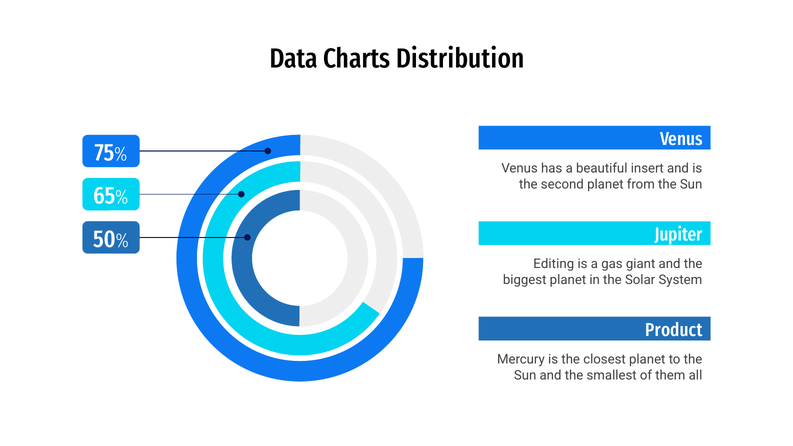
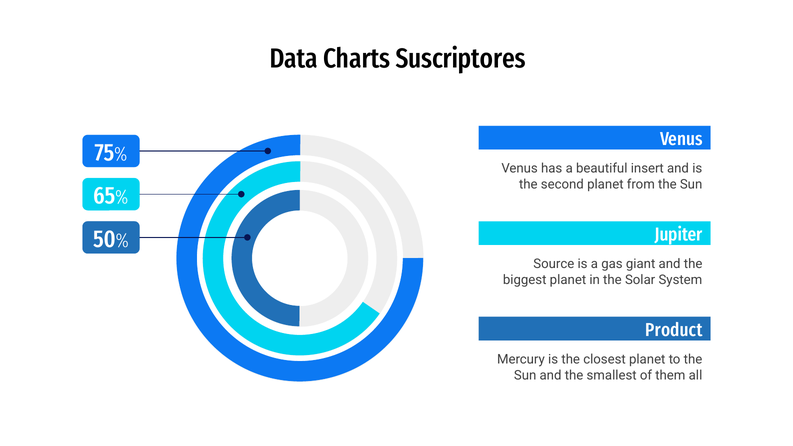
Distribution: Distribution -> Suscriptores (461, 59)
Editing: Editing -> Source (554, 264)
